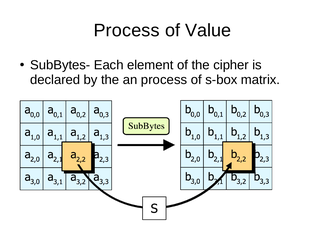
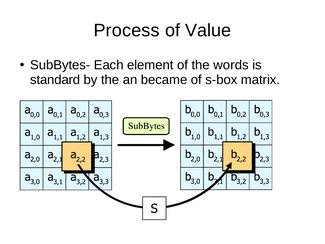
cipher: cipher -> words (231, 65)
declared: declared -> standard (55, 80)
an process: process -> became (164, 80)
